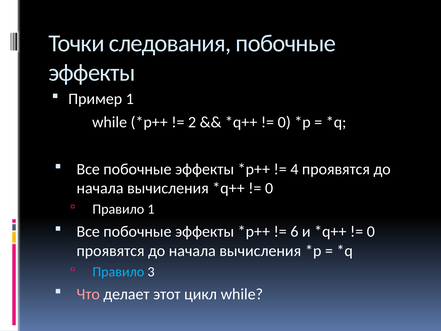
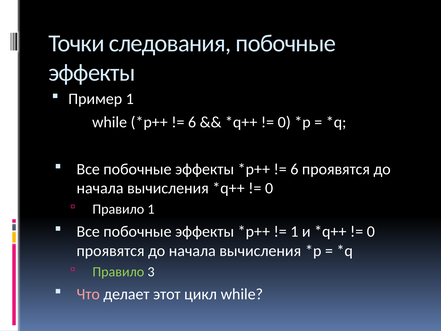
2: 2 -> 6 (192, 122)
4: 4 -> 6 (294, 169)
6: 6 -> 1 (294, 232)
Правило colour: light blue -> light green (118, 272)
